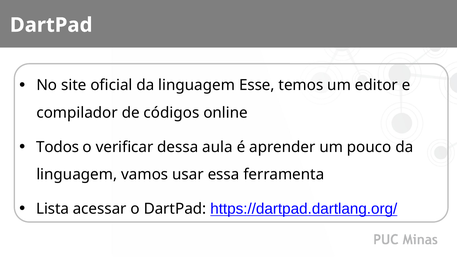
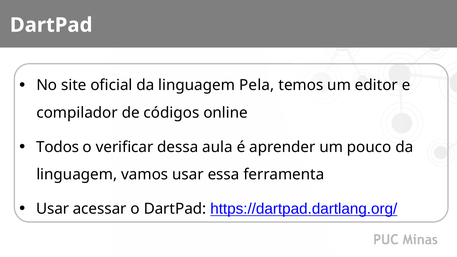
Esse: Esse -> Pela (257, 85)
Lista: Lista -> Usar (53, 209)
